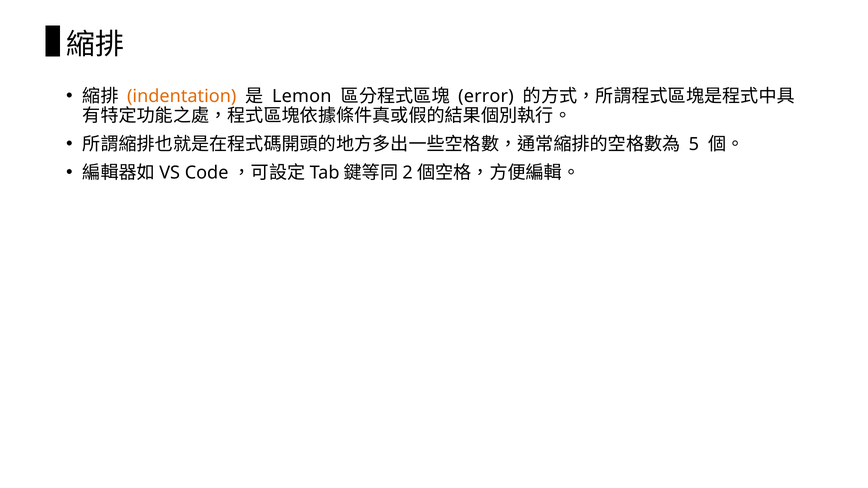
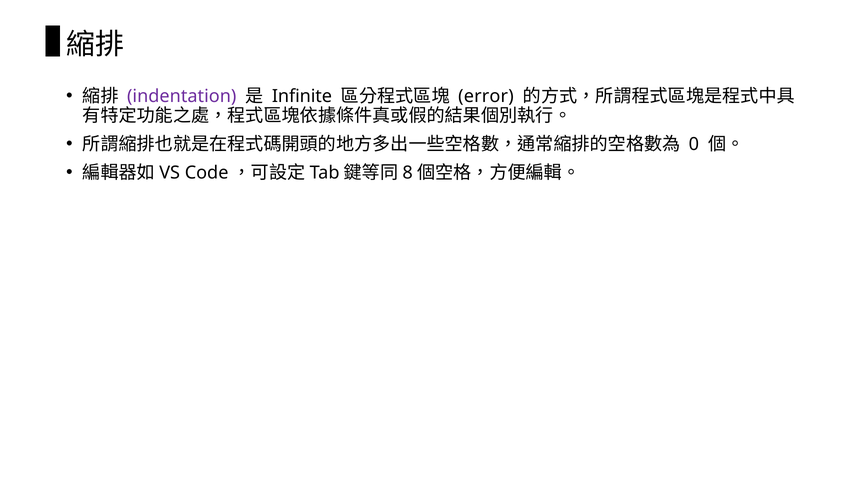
indentation colour: orange -> purple (182, 96)
Lemon: Lemon -> Infinite (302, 96)
5: 5 -> 0 (694, 144)
2: 2 -> 8 (408, 173)
